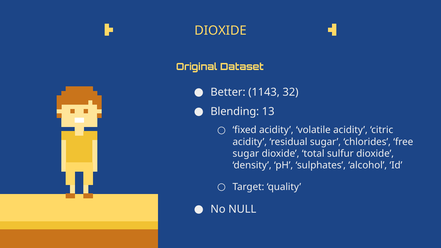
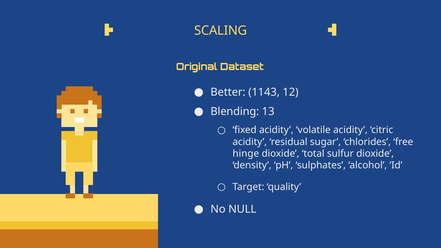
DIOXIDE: DIOXIDE -> SCALING (221, 30)
32: 32 -> 12 (291, 92)
sugar: sugar -> hinge (246, 154)
